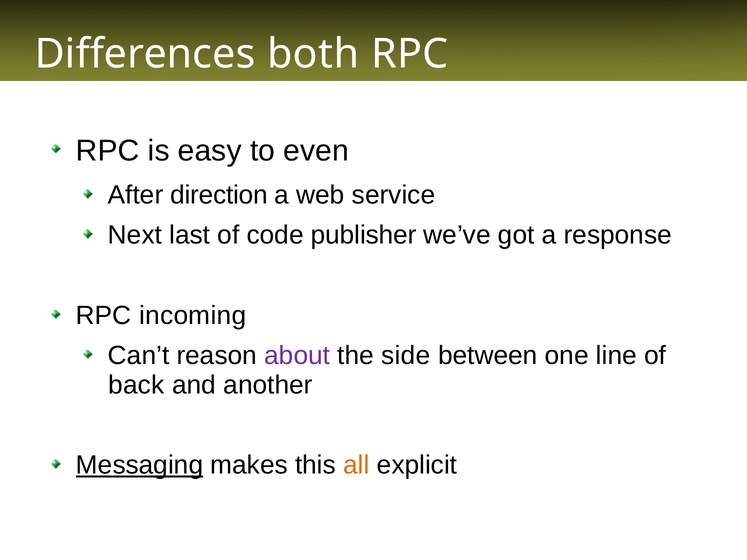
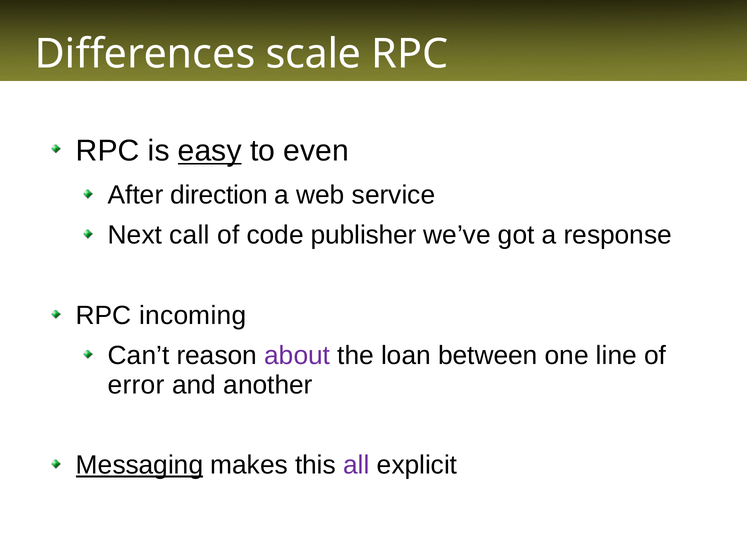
both: both -> scale (314, 54)
easy underline: none -> present (210, 151)
last: last -> call (190, 235)
side: side -> loan (406, 356)
back: back -> error (136, 385)
all colour: orange -> purple (356, 465)
